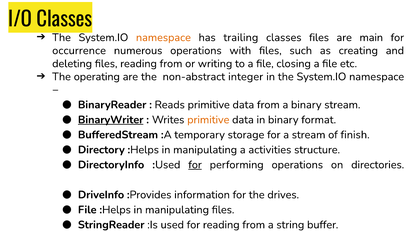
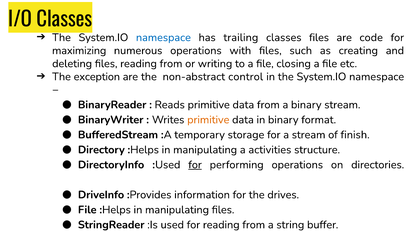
namespace colour: orange -> blue (163, 37)
main: main -> code (371, 37)
occurrence: occurrence -> maximizing (79, 50)
operating: operating -> exception (97, 77)
integer: integer -> control (246, 77)
BinaryWriter underline: present -> none (111, 120)
